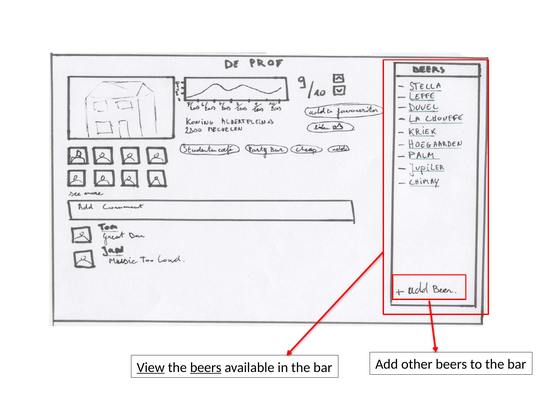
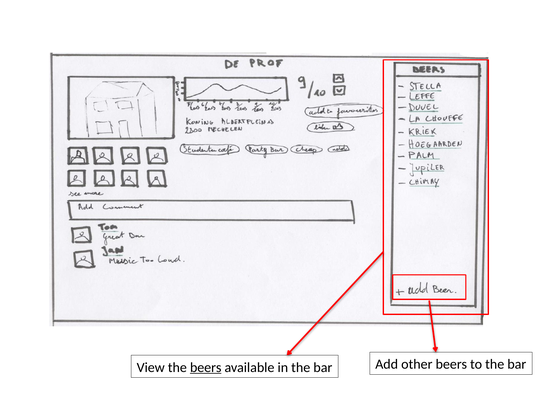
View underline: present -> none (151, 367)
